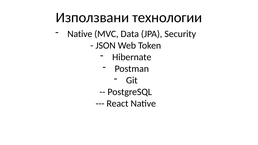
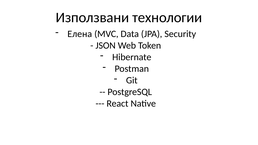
Native: Native -> Елена (80, 34)
